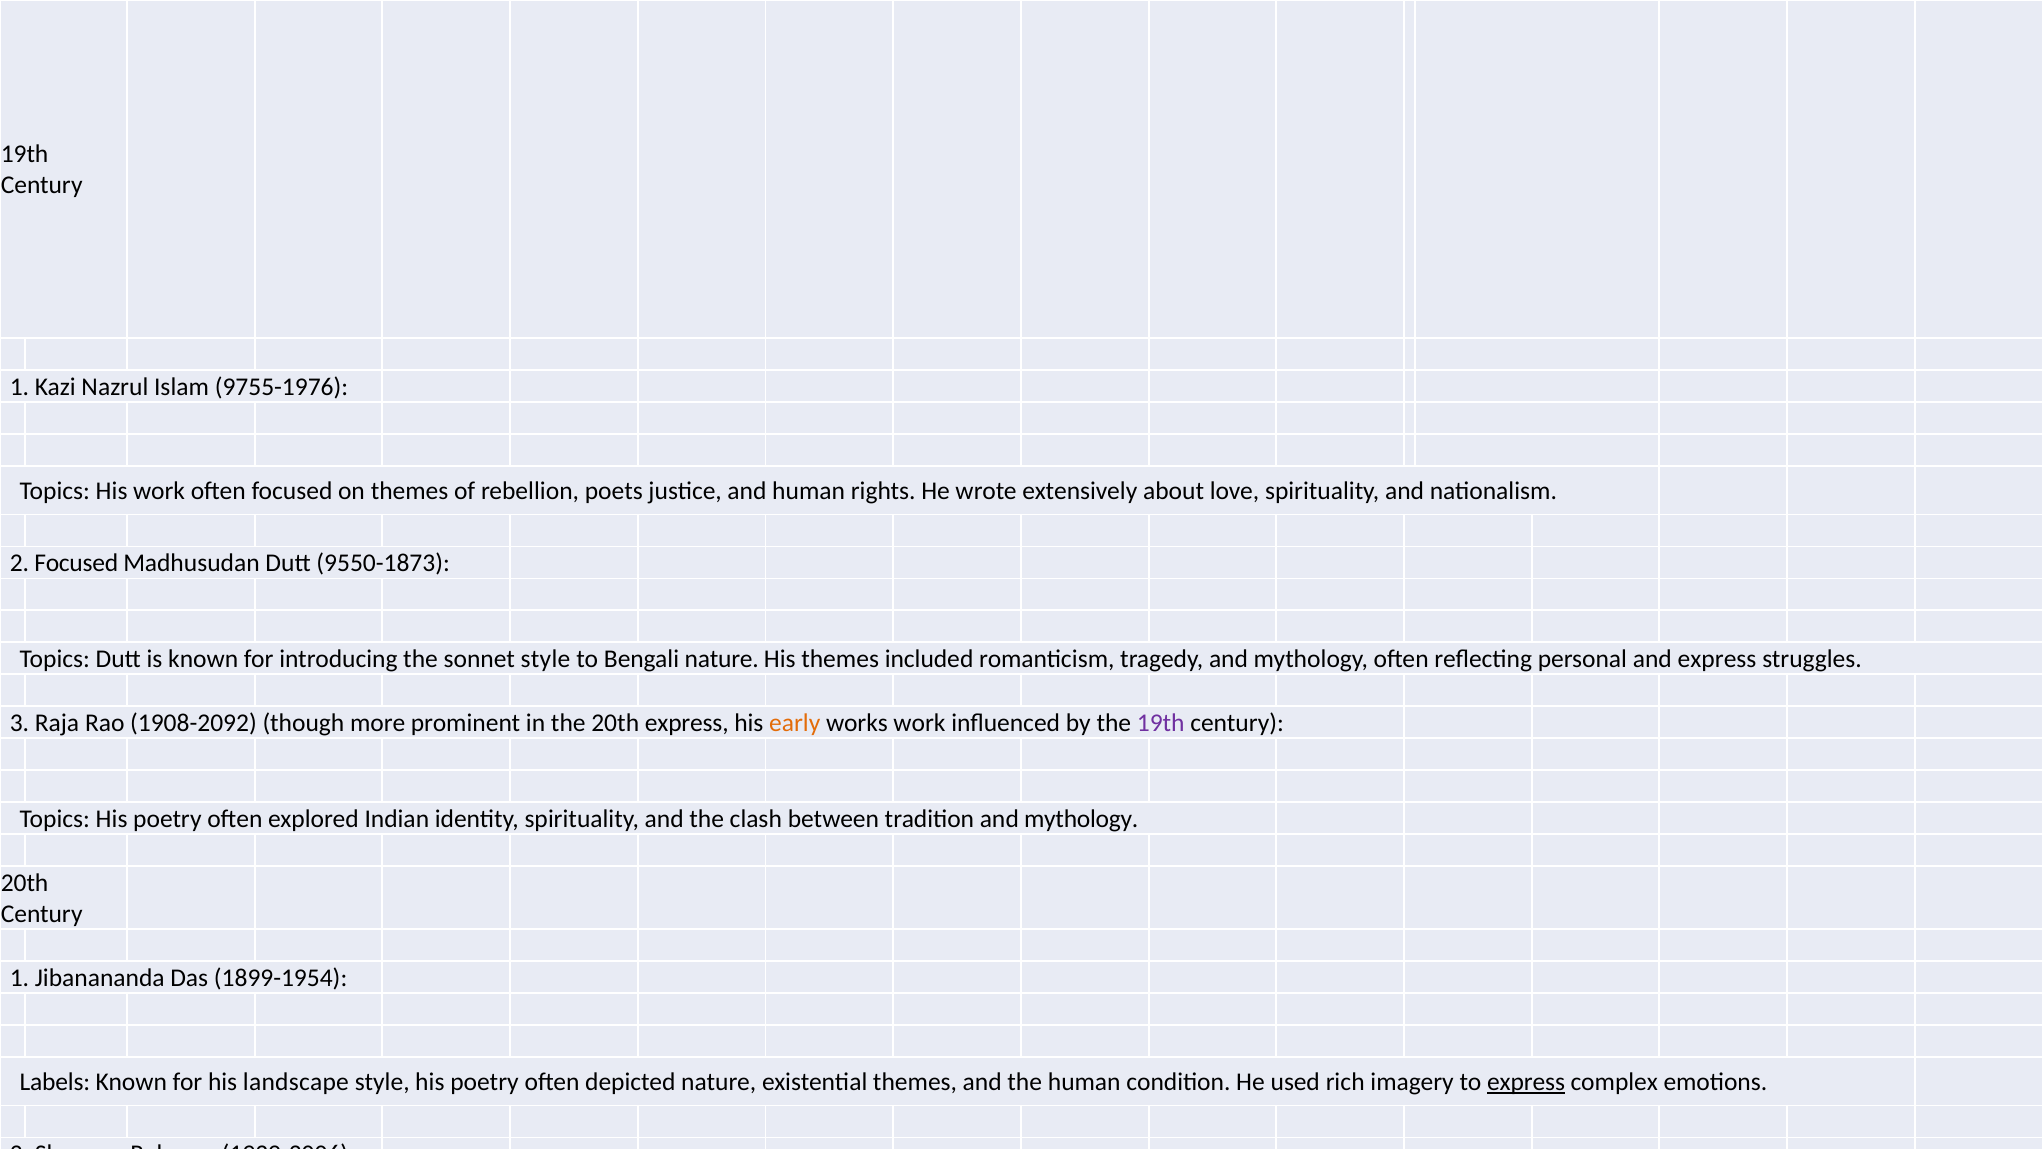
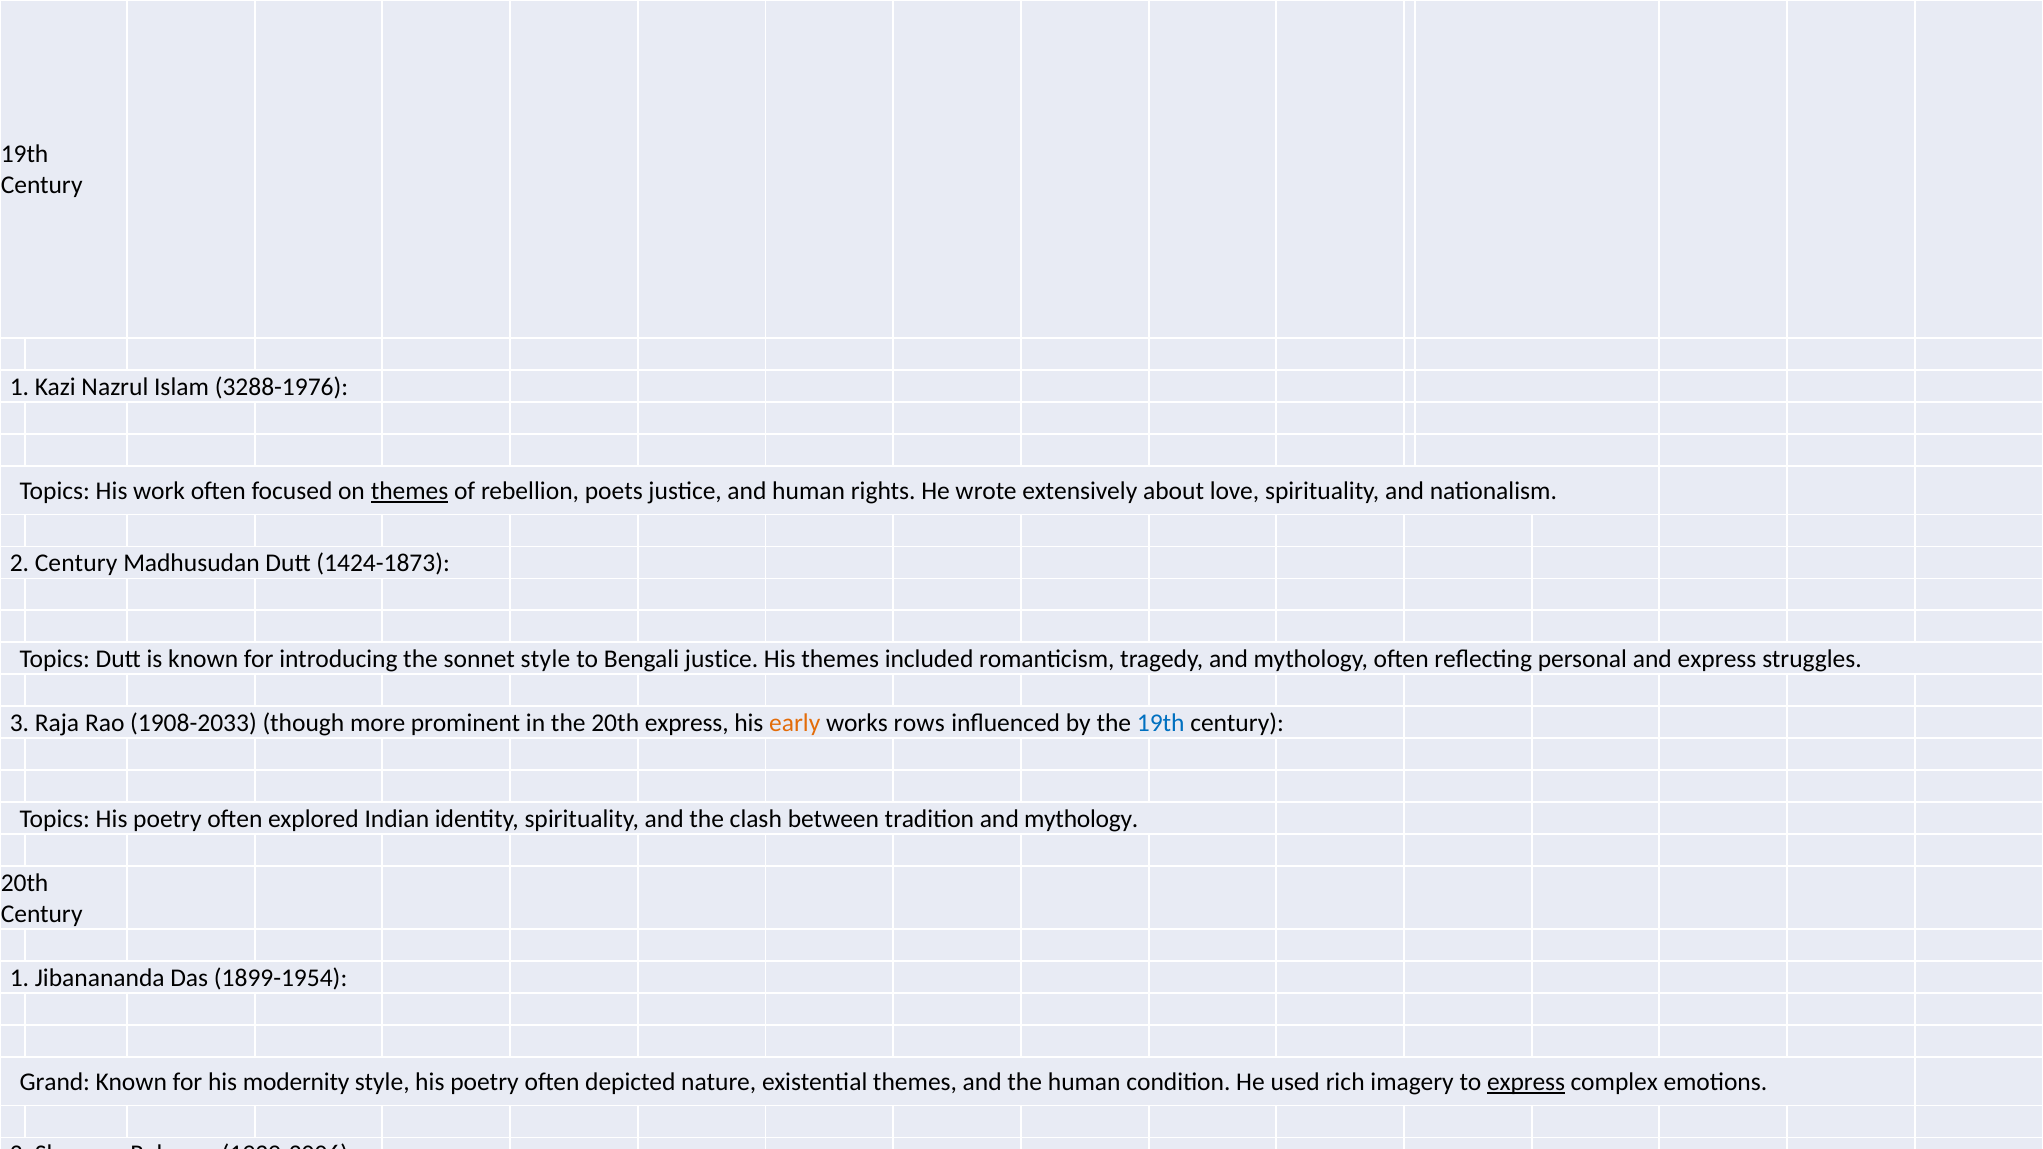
9755-1976: 9755-1976 -> 3288-1976 (281, 387)
themes underline: none -> present (410, 491)
2 Focused: Focused -> Century (76, 563)
9550-1873: 9550-1873 -> 1424-1873 (383, 563)
Bengali nature: nature -> justice (722, 659)
1908-2092: 1908-2092 -> 1908-2033 (193, 723)
works work: work -> rows (919, 723)
19th colour: purple -> blue (1161, 723)
Labels: Labels -> Grand (55, 1082)
his landscape: landscape -> modernity (296, 1082)
